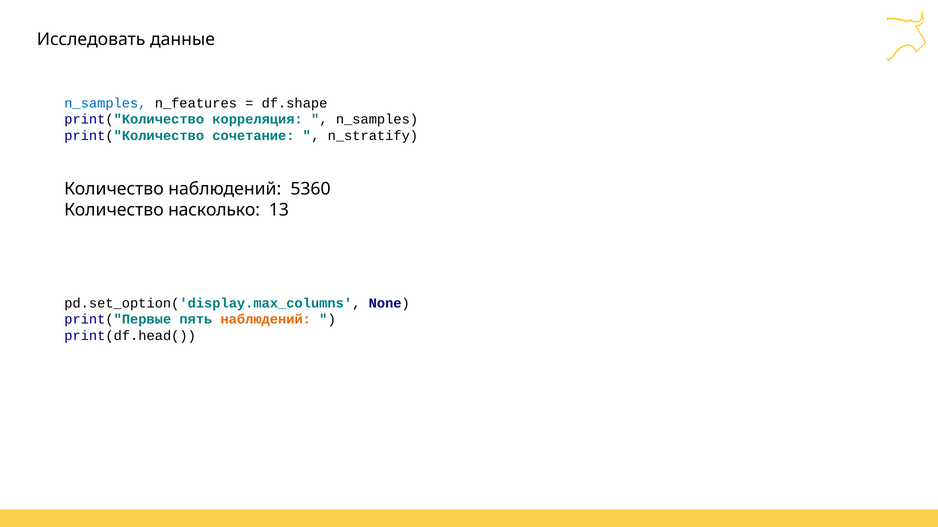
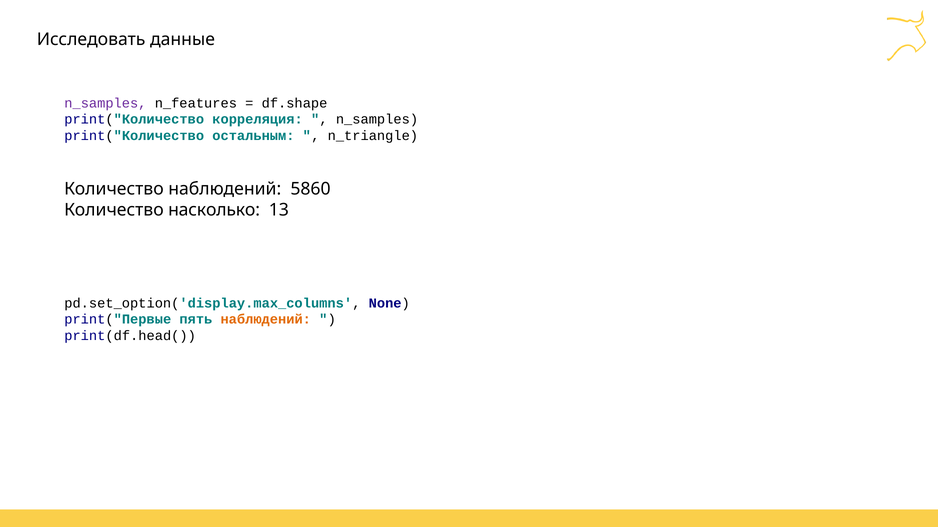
n_samples colour: blue -> purple (105, 103)
сочетание: сочетание -> остальным (253, 136)
n_stratify: n_stratify -> n_triangle (373, 136)
5360: 5360 -> 5860 (310, 189)
